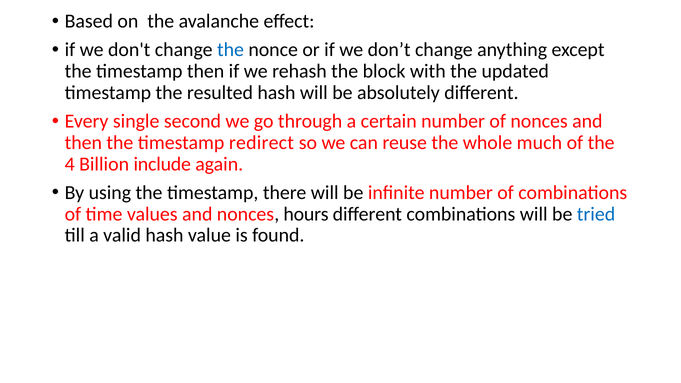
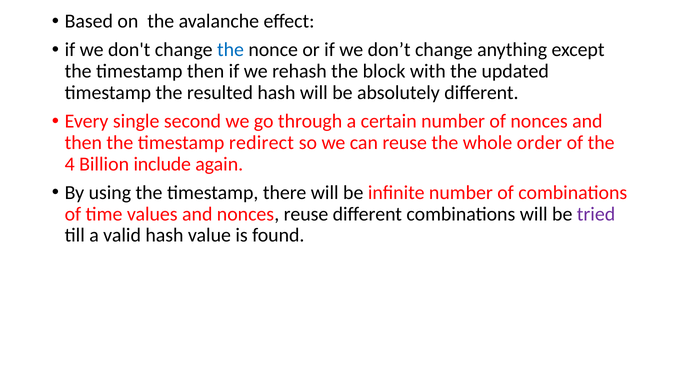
much: much -> order (539, 143)
nonces hours: hours -> reuse (306, 214)
tried colour: blue -> purple (596, 214)
